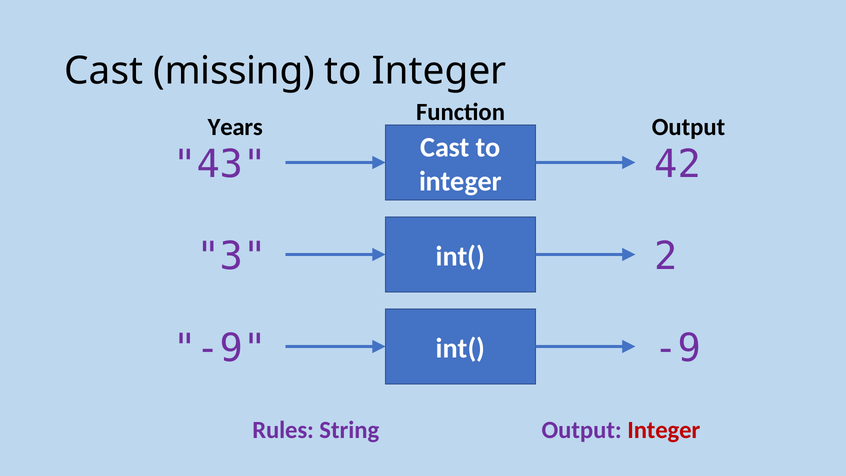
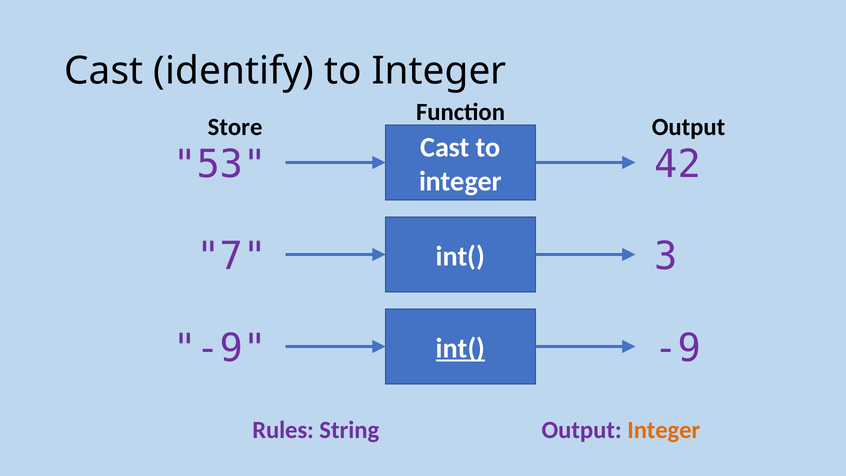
missing: missing -> identify (234, 71)
Years: Years -> Store (235, 127)
43: 43 -> 53 (220, 164)
3: 3 -> 7 (232, 256)
2: 2 -> 3 (666, 256)
int( underline: none -> present (460, 348)
Integer colour: red -> orange (664, 430)
